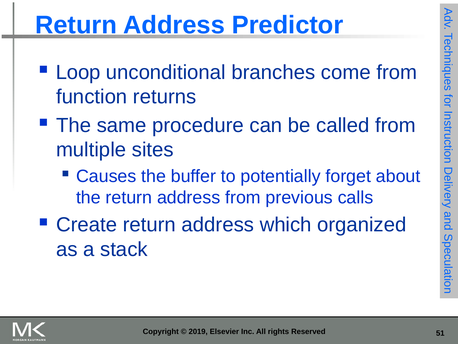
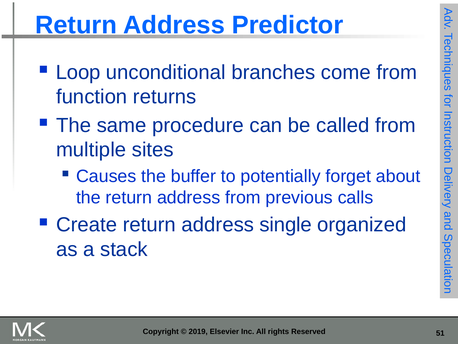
which: which -> single (286, 225)
